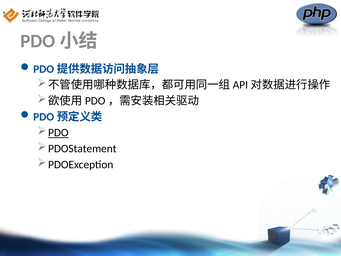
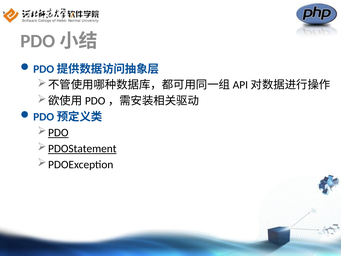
PDOStatement underline: none -> present (82, 149)
